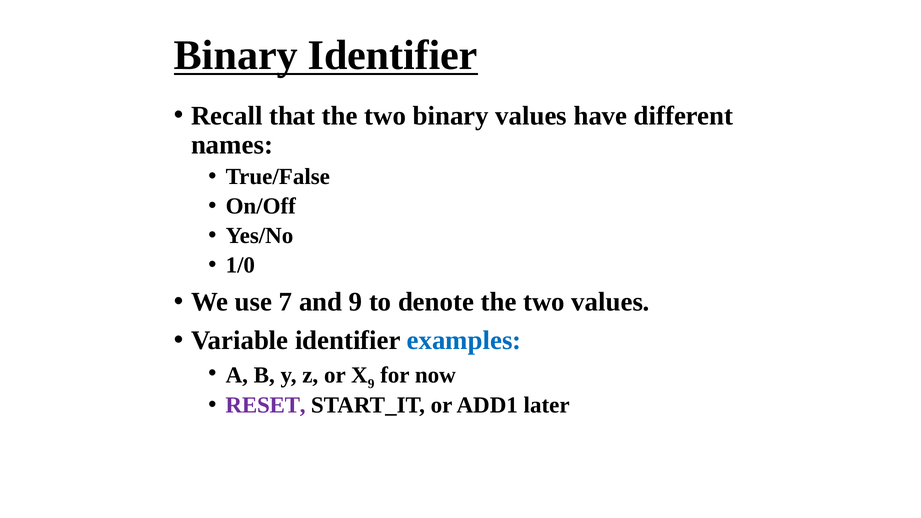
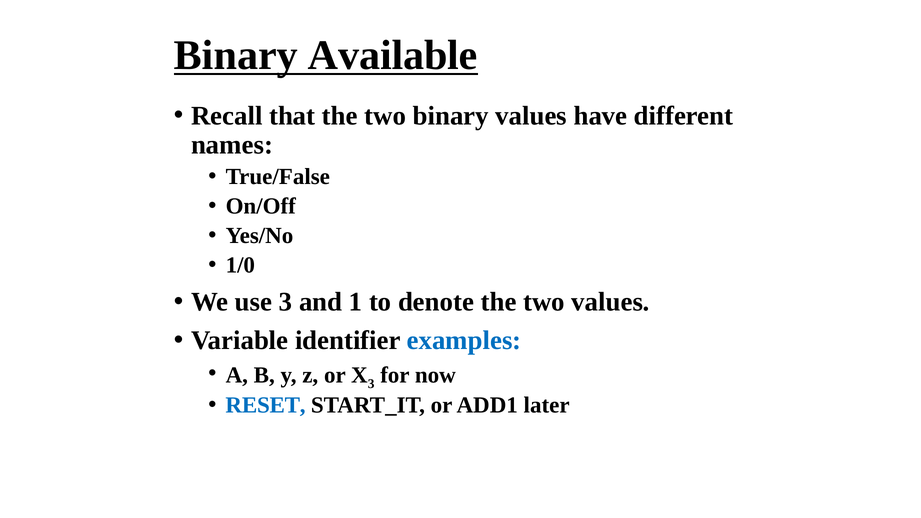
Binary Identifier: Identifier -> Available (393, 56)
use 7: 7 -> 3 (286, 302)
and 9: 9 -> 1 (356, 302)
9: 9 -> 3 (371, 384)
RESET colour: purple -> blue (266, 405)
